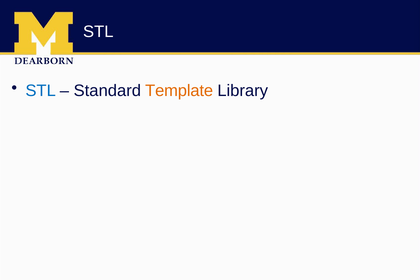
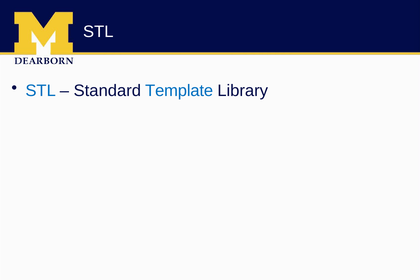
Template colour: orange -> blue (179, 91)
